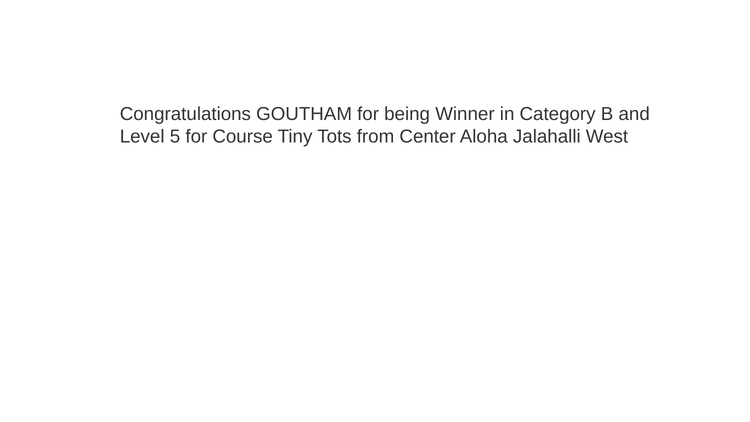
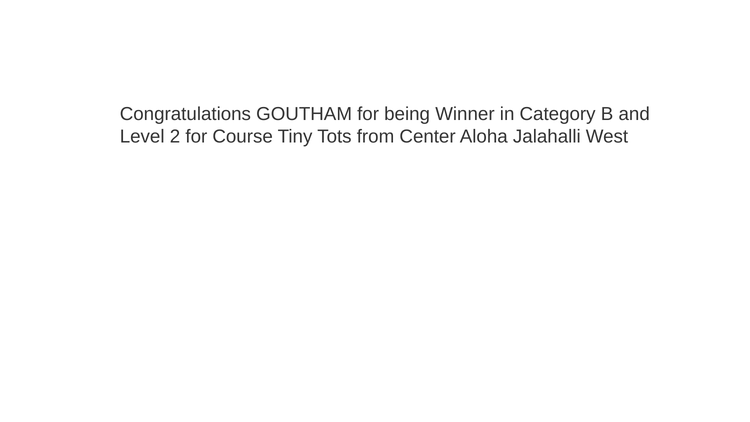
5: 5 -> 2 (175, 136)
